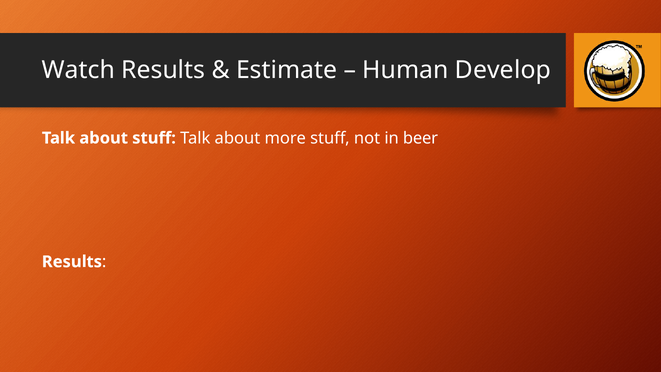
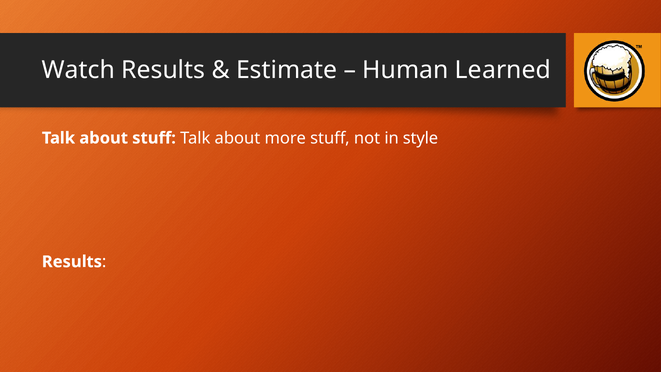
Develop: Develop -> Learned (503, 70)
beer: beer -> style (420, 138)
